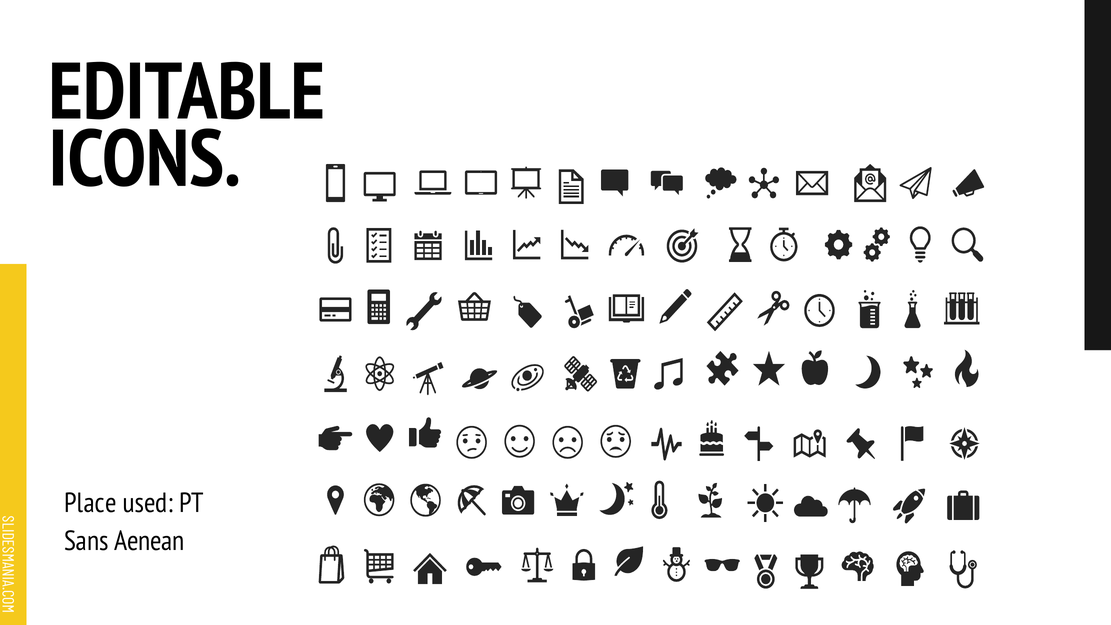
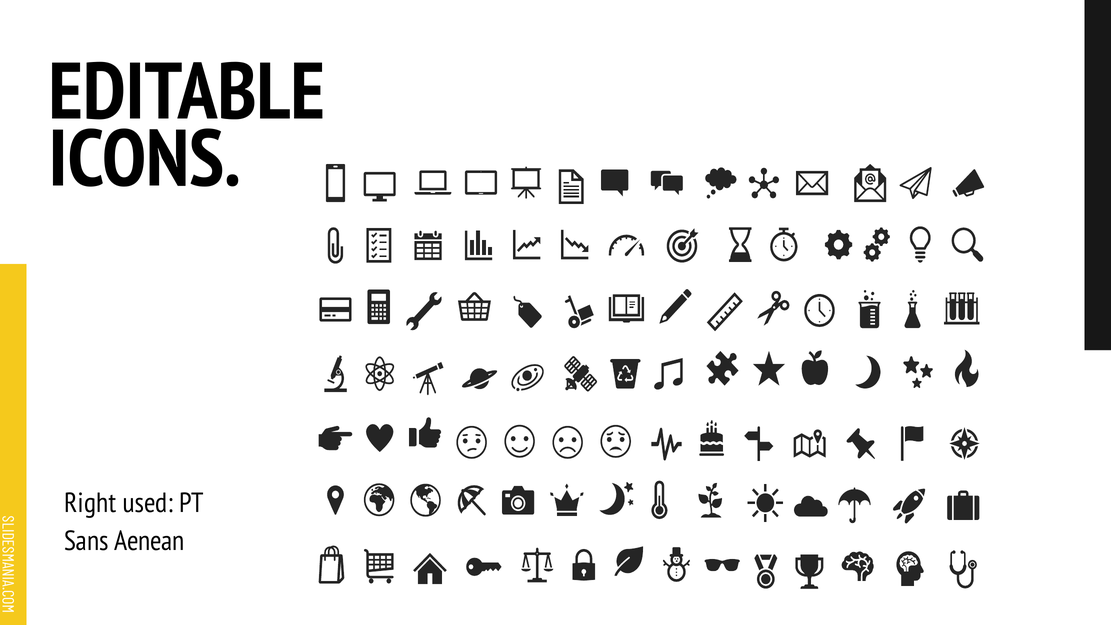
Place: Place -> Right (90, 503)
